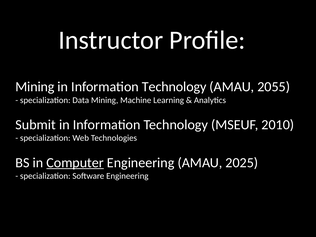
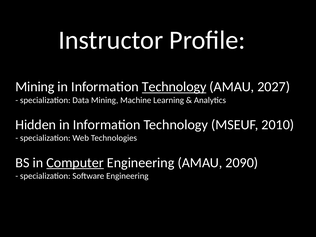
Technology underline: none -> present (174, 87)
2055: 2055 -> 2027 (274, 87)
Submit: Submit -> Hidden (36, 125)
2025: 2025 -> 2090 (242, 163)
